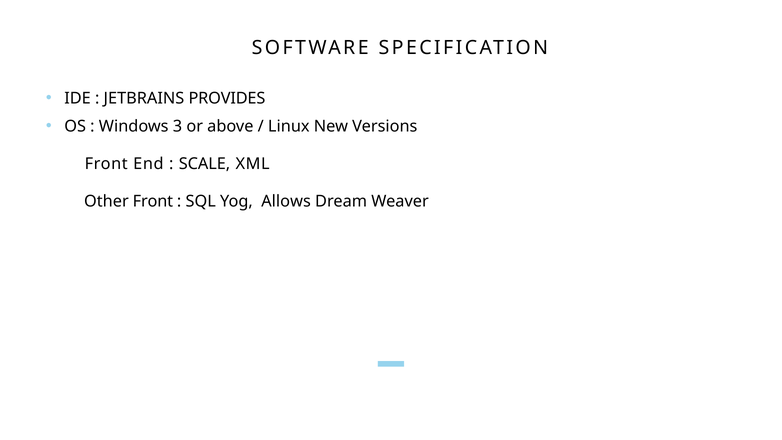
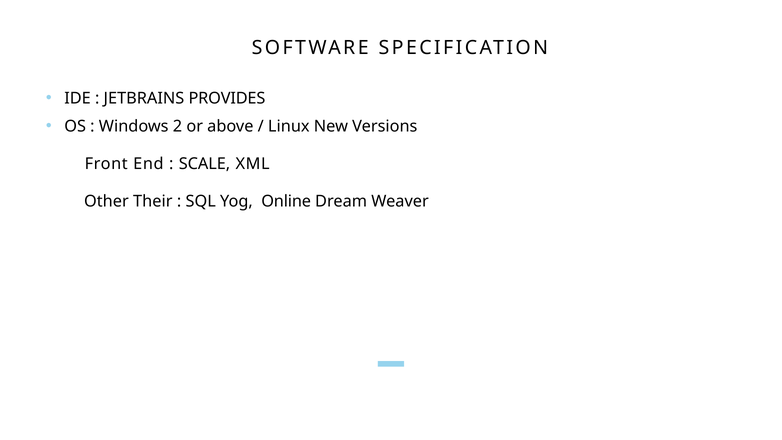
3: 3 -> 2 (177, 126)
Other Front: Front -> Their (153, 201)
Allows: Allows -> Online (286, 201)
